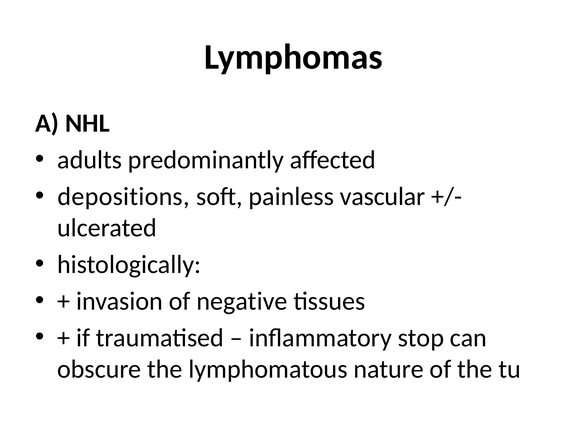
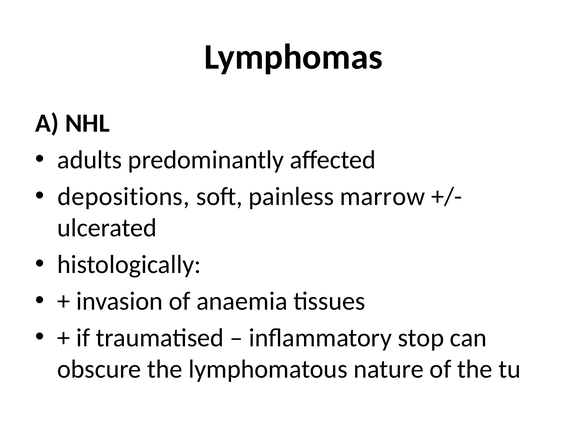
vascular: vascular -> marrow (382, 196)
negative: negative -> anaemia (242, 301)
